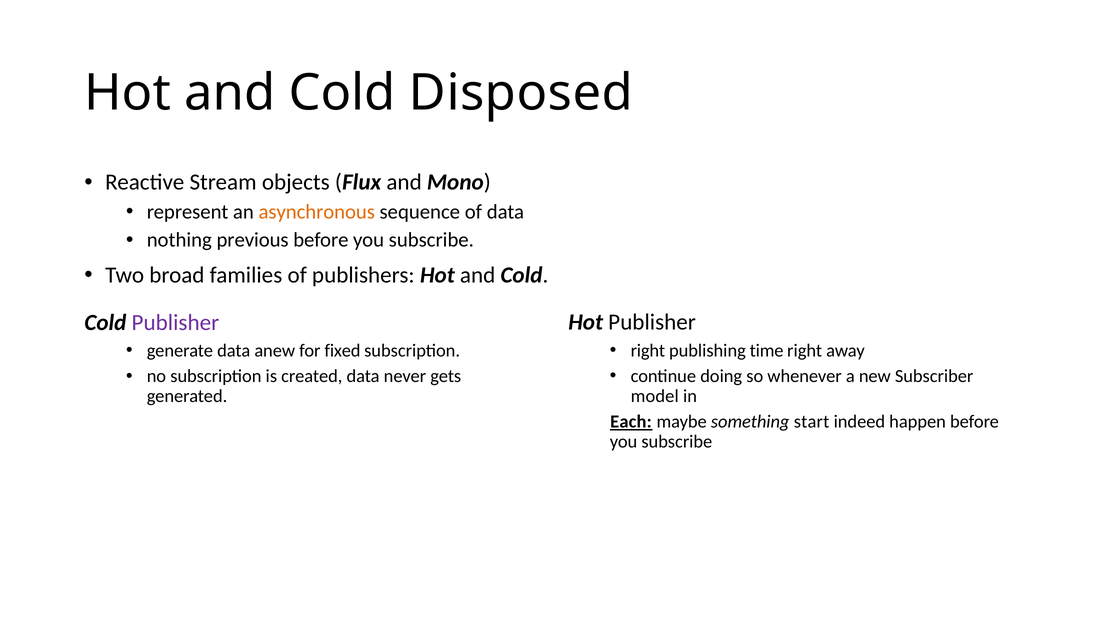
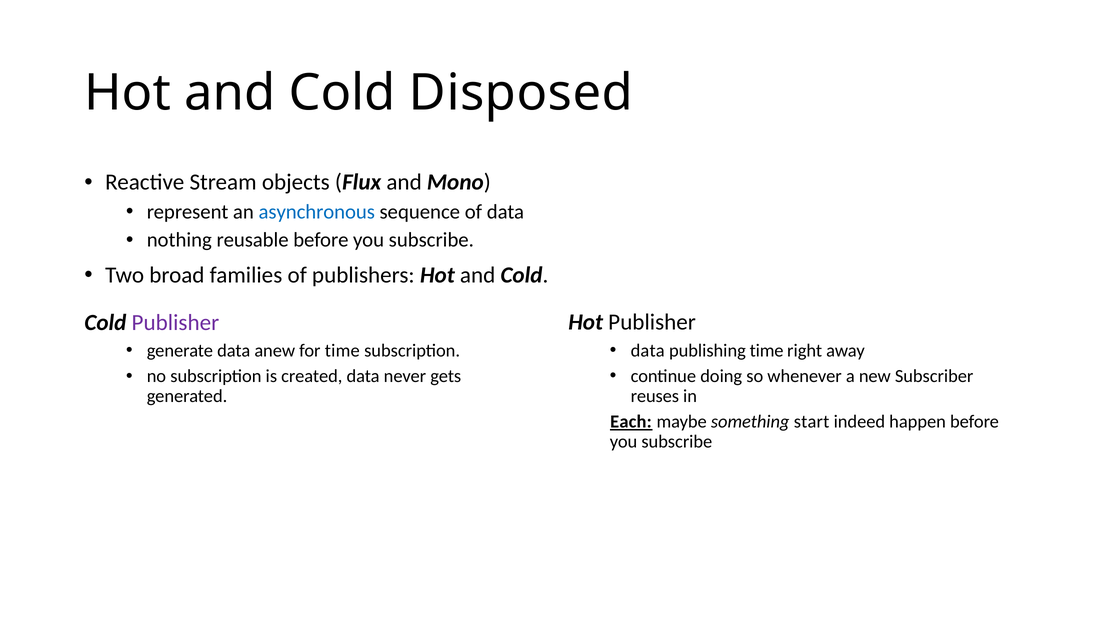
asynchronous colour: orange -> blue (317, 212)
previous: previous -> reusable (253, 240)
right: right -> data (648, 351)
for fixed: fixed -> time (342, 351)
model: model -> reuses (655, 396)
